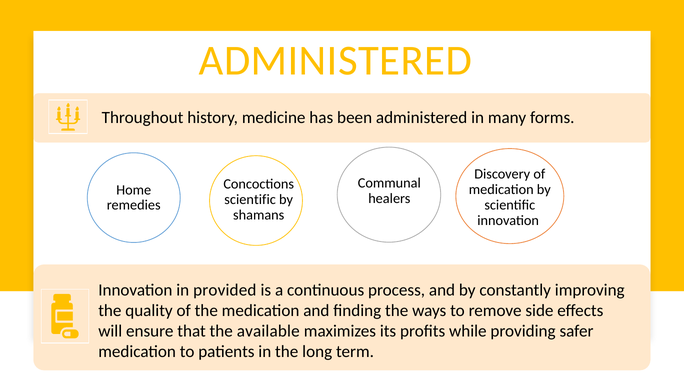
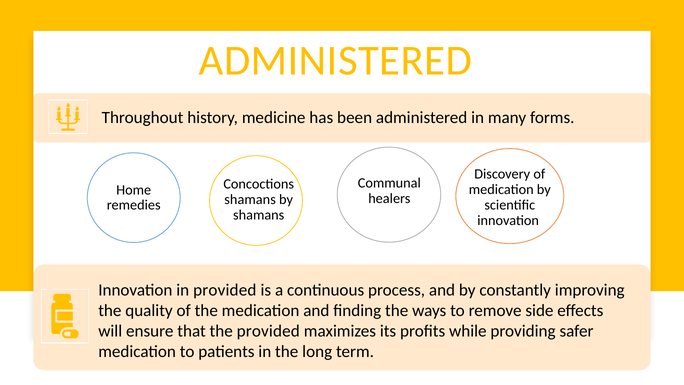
scientific: scientific -> shamans (250, 200)
the available: available -> provided (268, 331)
